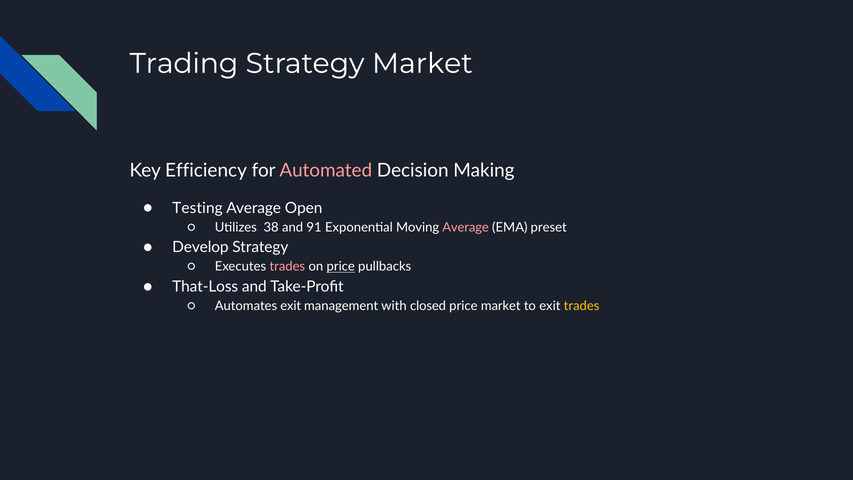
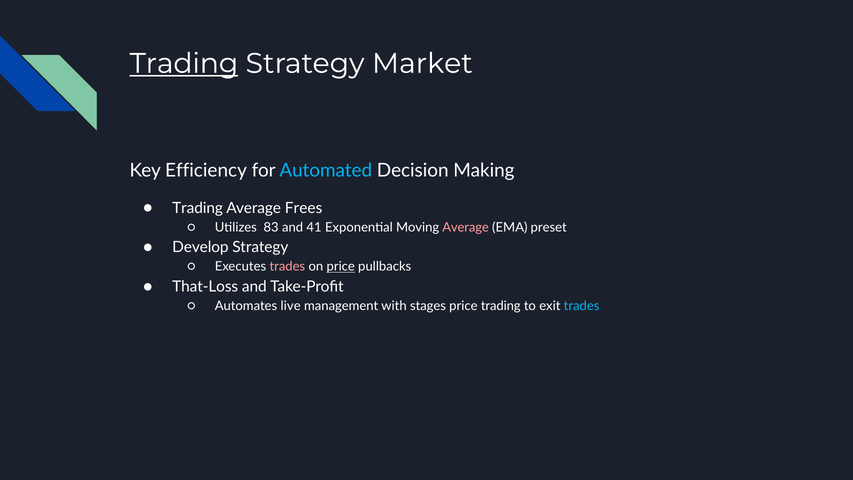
Trading underline: none -> present (184, 63)
Automated colour: pink -> light blue (326, 171)
Testing: Testing -> Trading (198, 208)
Open: Open -> Frees (304, 208)
38: 38 -> 83 (271, 227)
91: 91 -> 41 (314, 227)
Automates exit: exit -> live (291, 306)
closed: closed -> stages (428, 306)
price market: market -> trading (501, 306)
trades colour: yellow -> light blue (582, 306)
